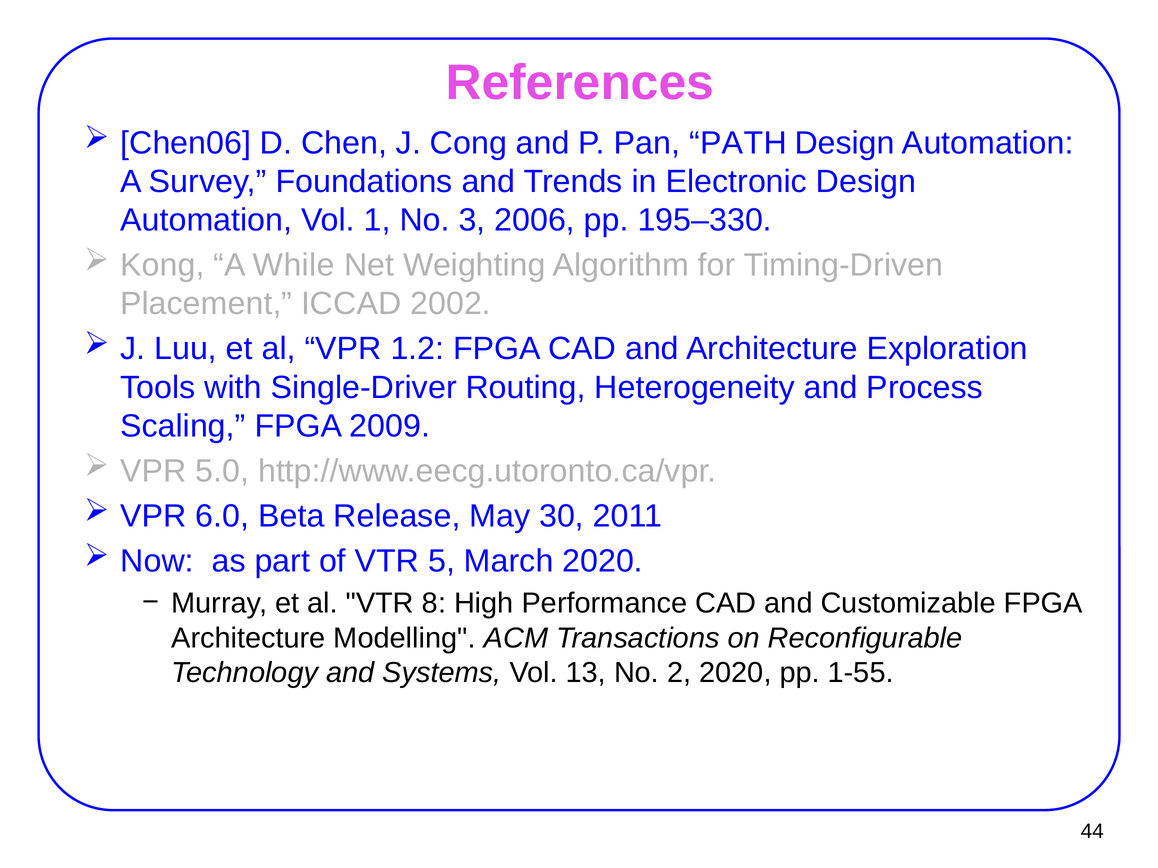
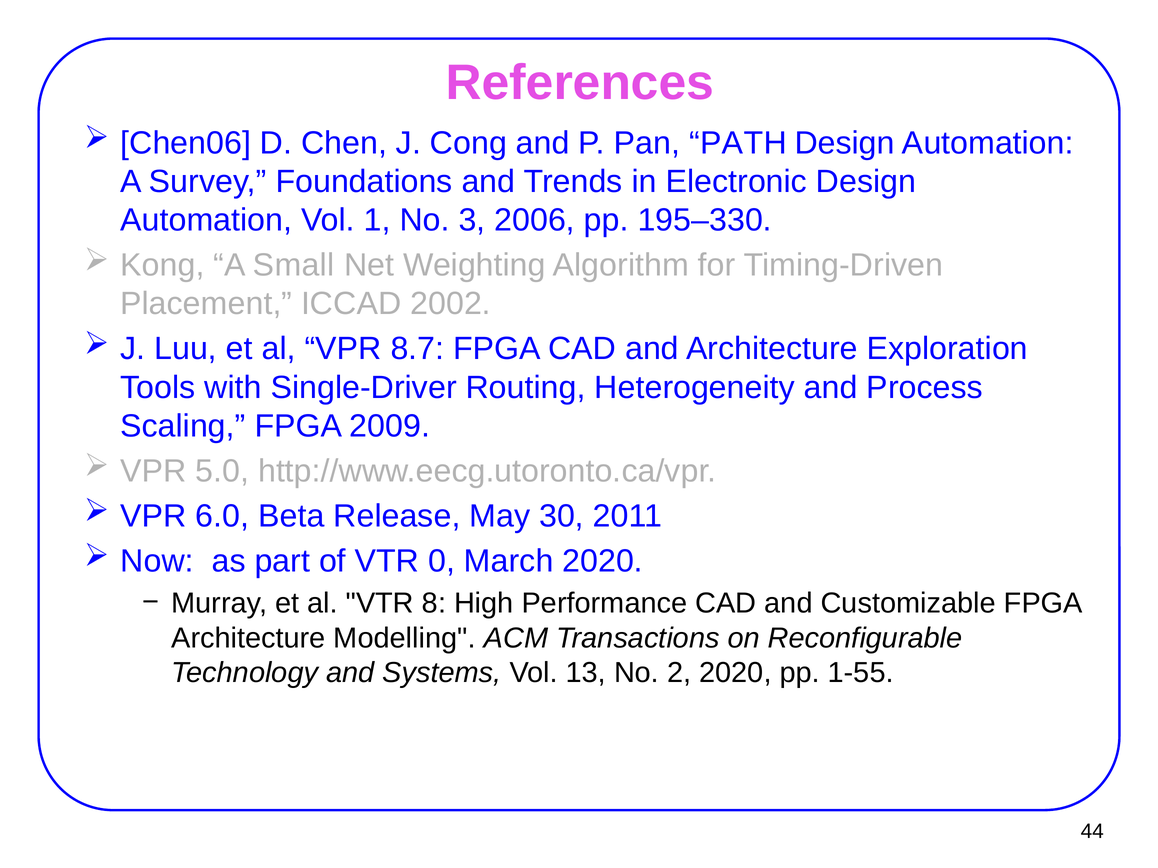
While: While -> Small (294, 265)
1.2: 1.2 -> 8.7 (417, 349)
5: 5 -> 0 (442, 561)
